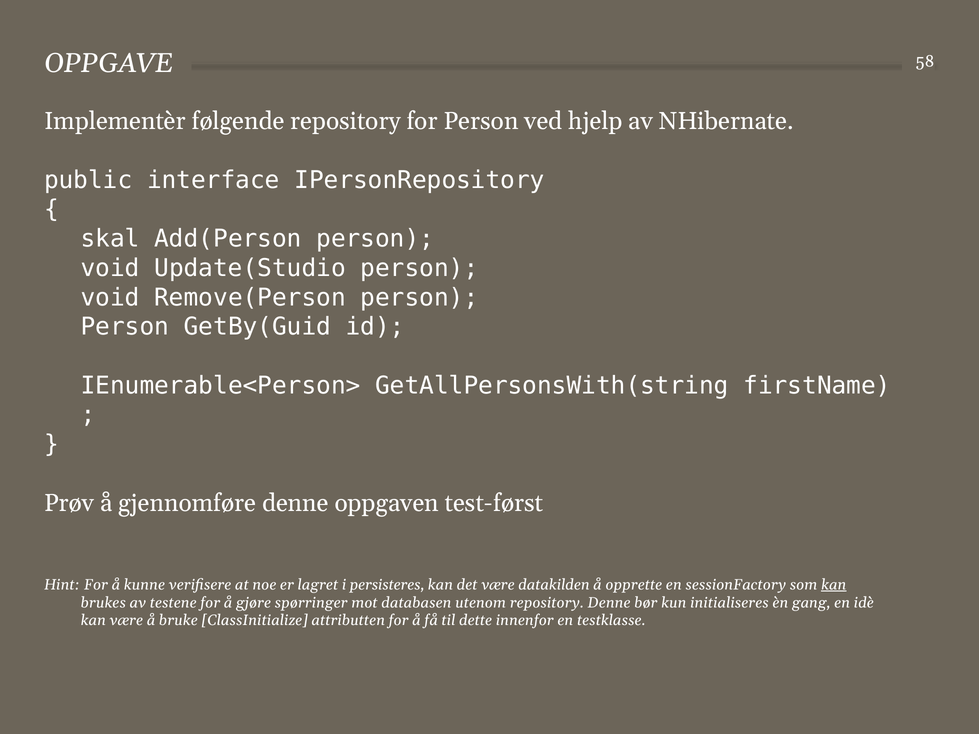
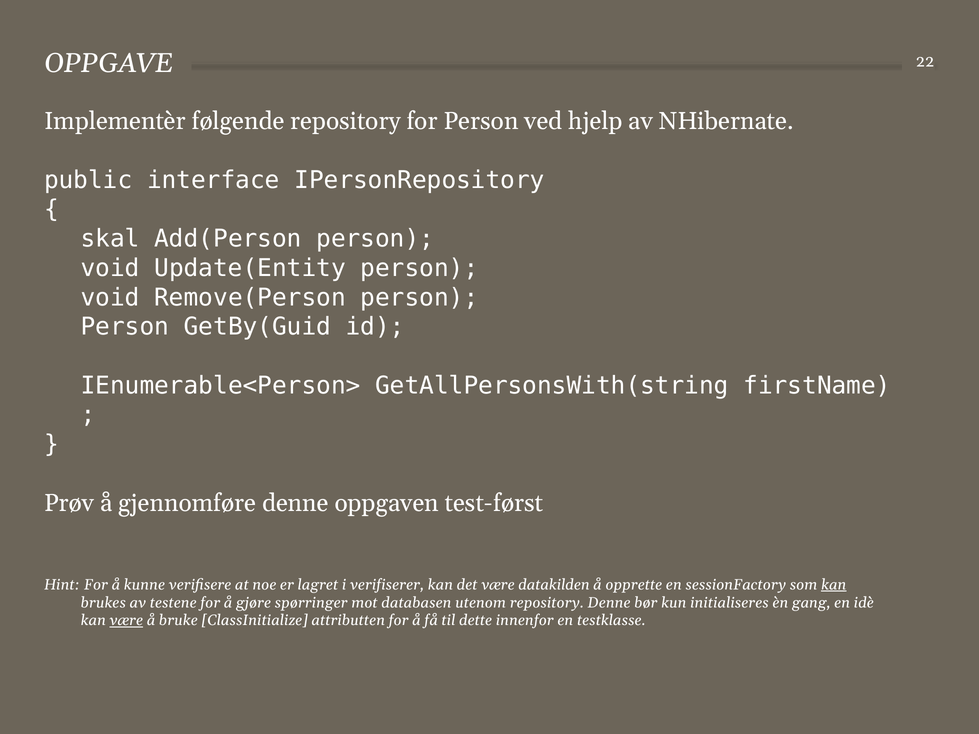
58: 58 -> 22 (925, 62)
Update(Studio: Update(Studio -> Update(Entity (250, 268)
persisteres: persisteres -> verifiserer (387, 585)
være underline: none -> present (126, 621)
